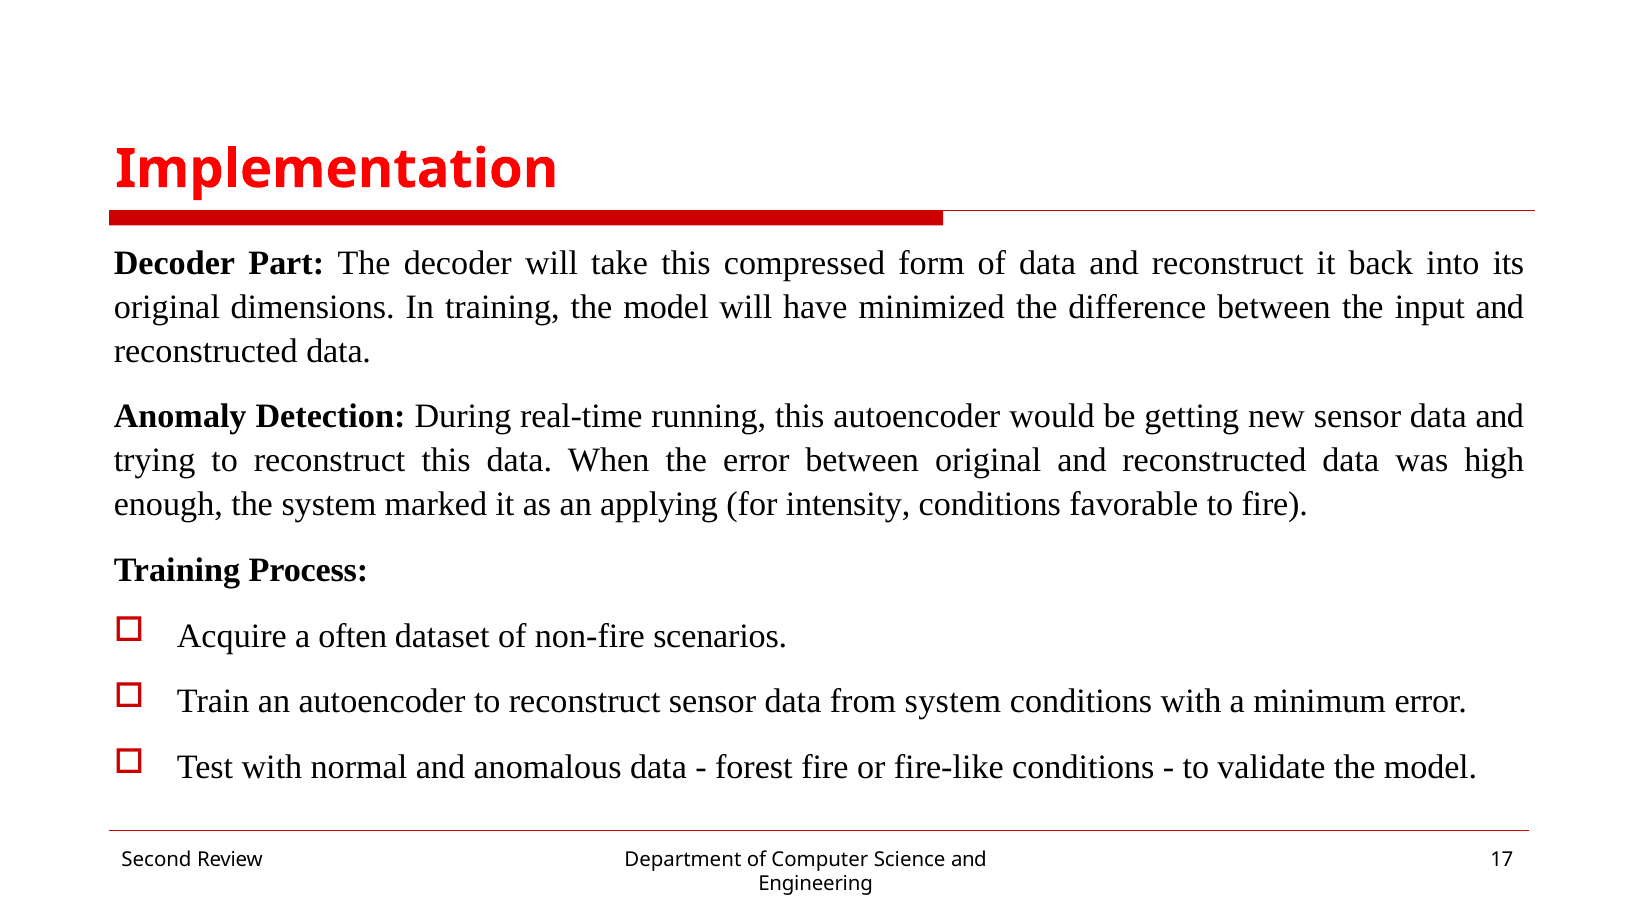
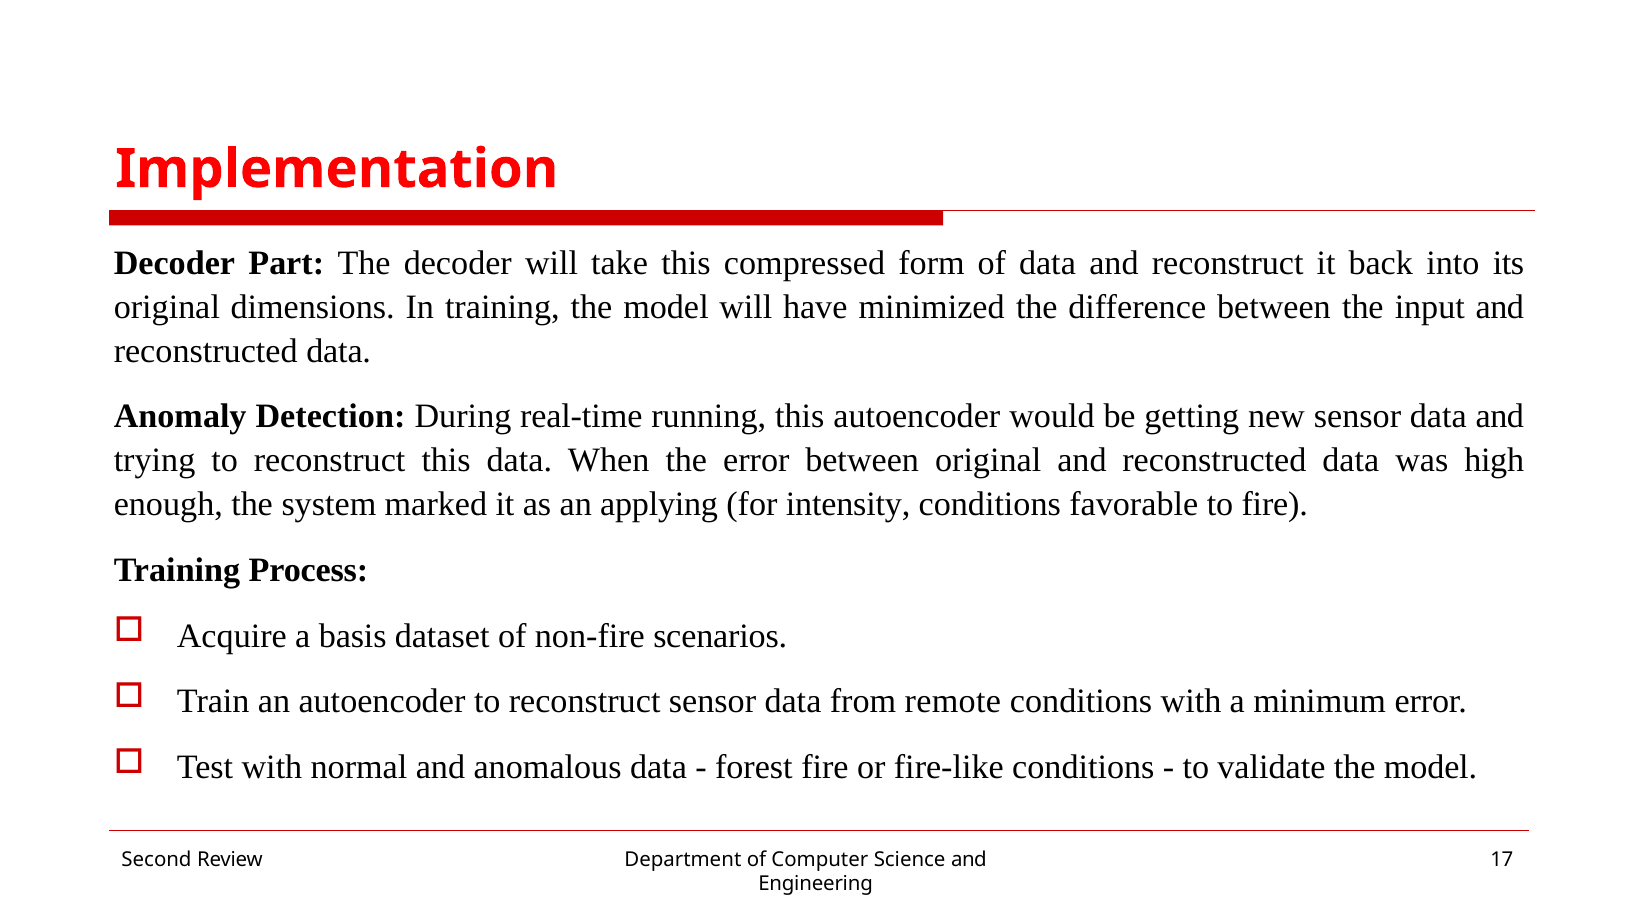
often: often -> basis (353, 636)
from system: system -> remote (953, 701)
